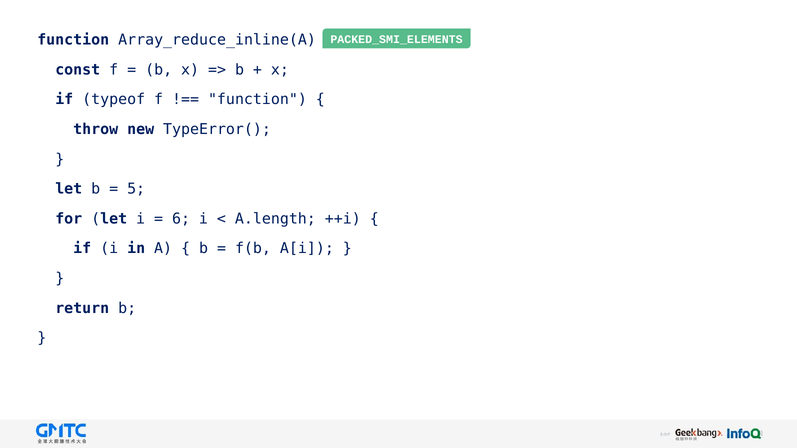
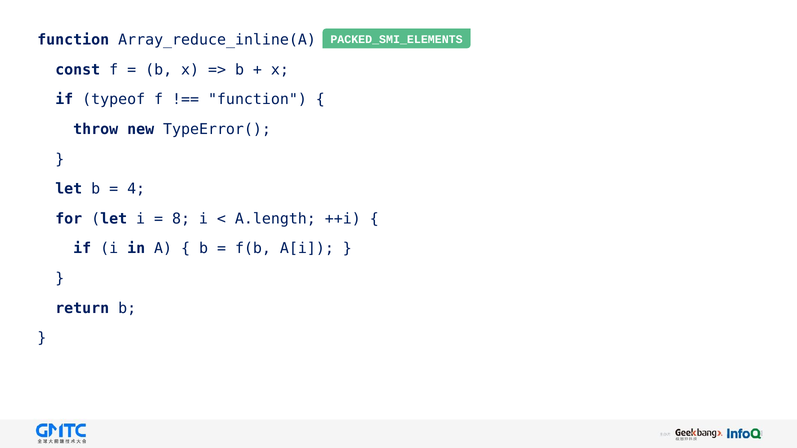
5: 5 -> 4 (136, 189)
6: 6 -> 8 (181, 219)
